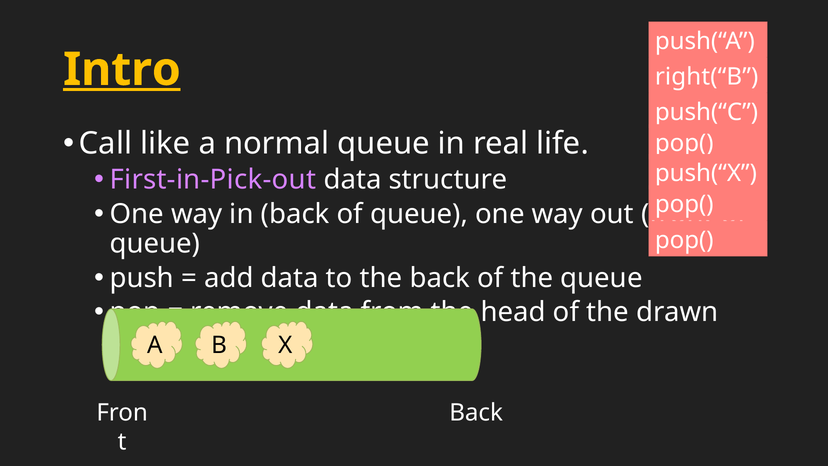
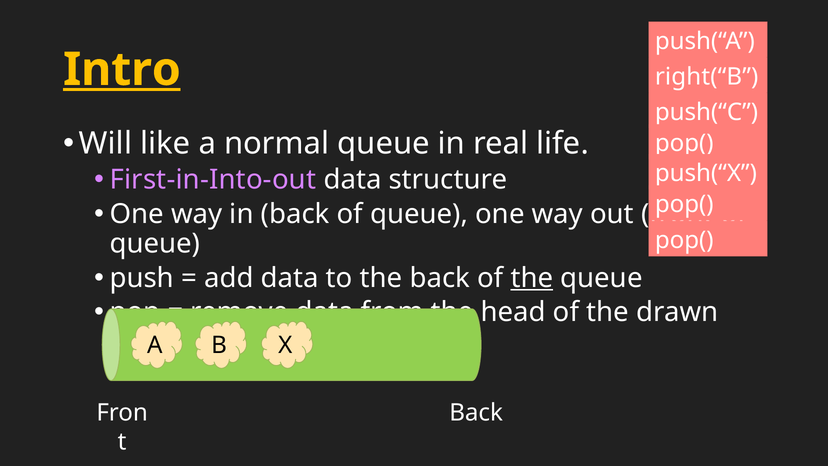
Call: Call -> Will (105, 144)
First-in-Pick-out: First-in-Pick-out -> First-in-Into-out (213, 180)
the underline: none -> present (532, 278)
